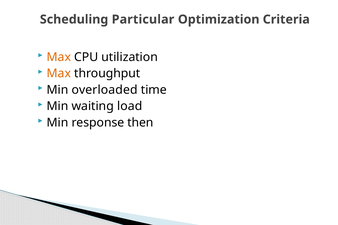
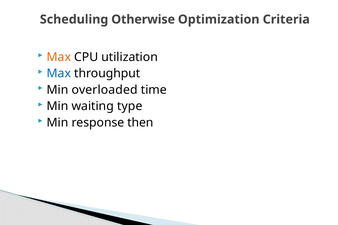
Particular: Particular -> Otherwise (143, 19)
Max colour: orange -> blue (59, 74)
load: load -> type (130, 106)
